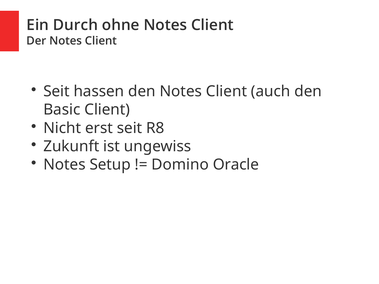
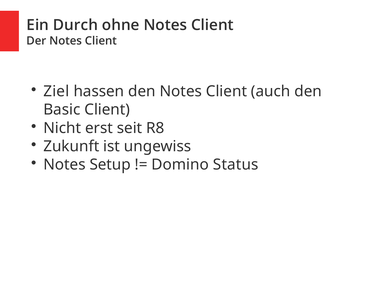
Seit: Seit -> Ziel (56, 91)
Oracle: Oracle -> Status (236, 165)
